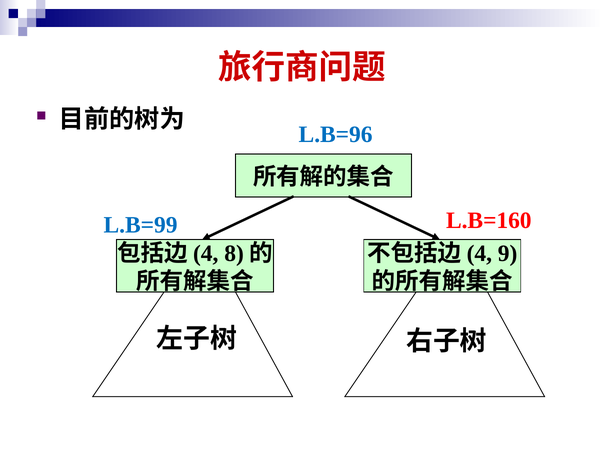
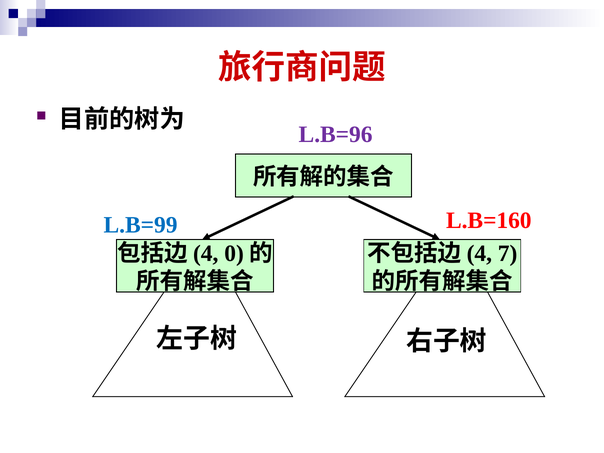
L.B=96 colour: blue -> purple (336, 135)
8: 8 -> 0 (234, 253)
9: 9 -> 7 (508, 253)
